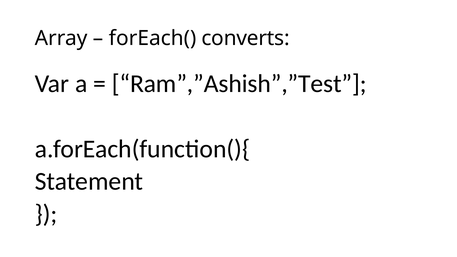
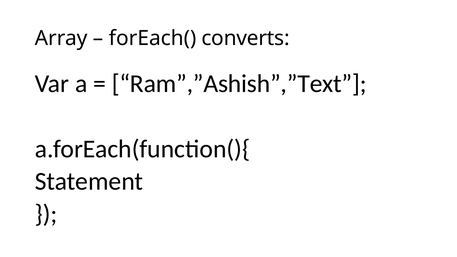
Ram”,”Ashish”,”Test: Ram”,”Ashish”,”Test -> Ram”,”Ashish”,”Text (239, 84)
